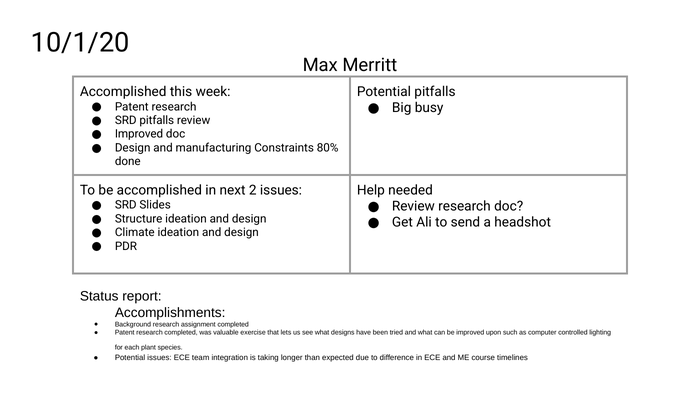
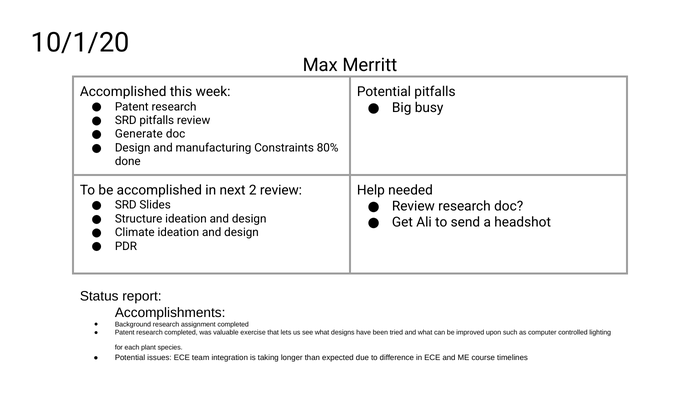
Improved: Improved -> Generate (139, 134)
2 issues: issues -> review (281, 190)
